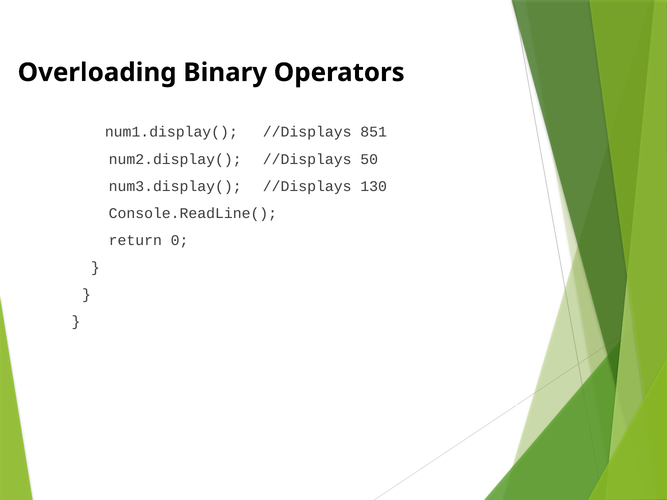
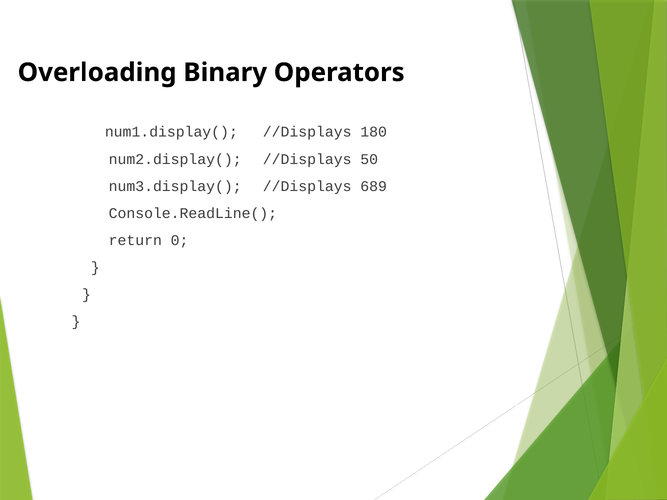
851: 851 -> 180 (374, 132)
130: 130 -> 689 (374, 186)
